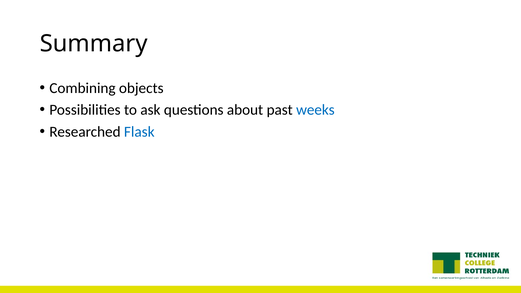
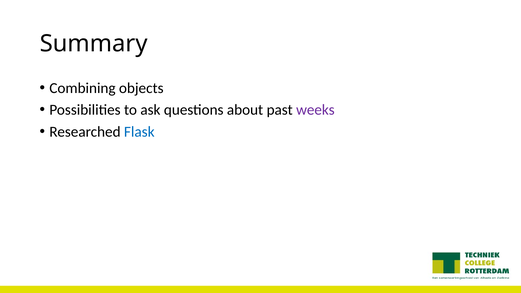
weeks colour: blue -> purple (315, 110)
